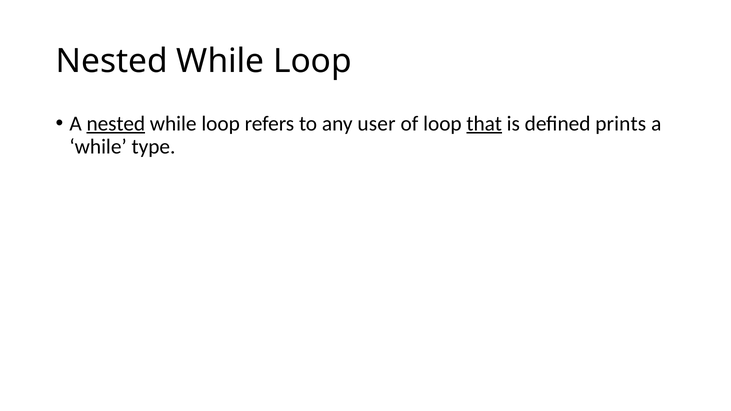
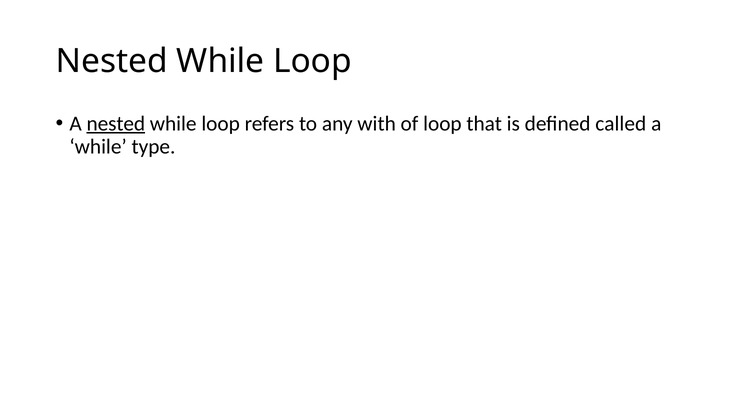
user: user -> with (377, 124)
that underline: present -> none (484, 124)
prints: prints -> called (621, 124)
